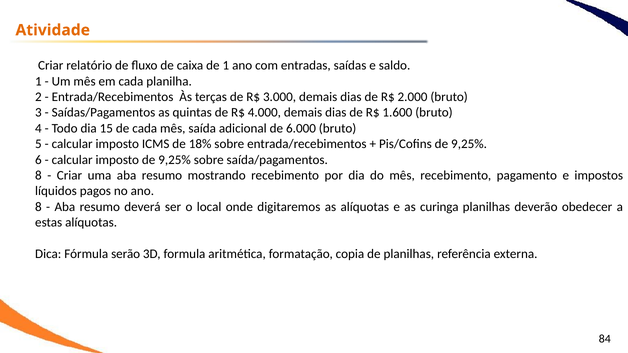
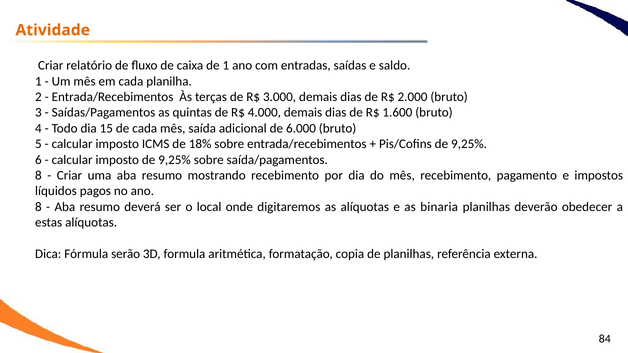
curinga: curinga -> binaria (439, 207)
